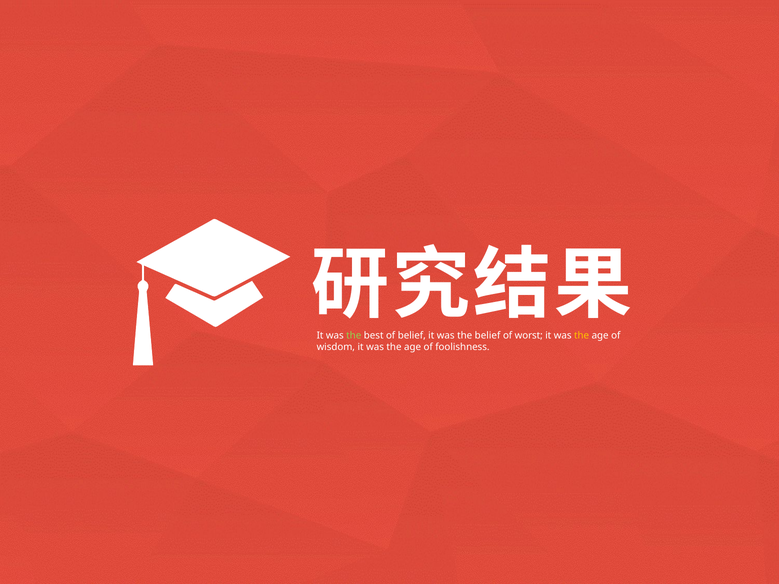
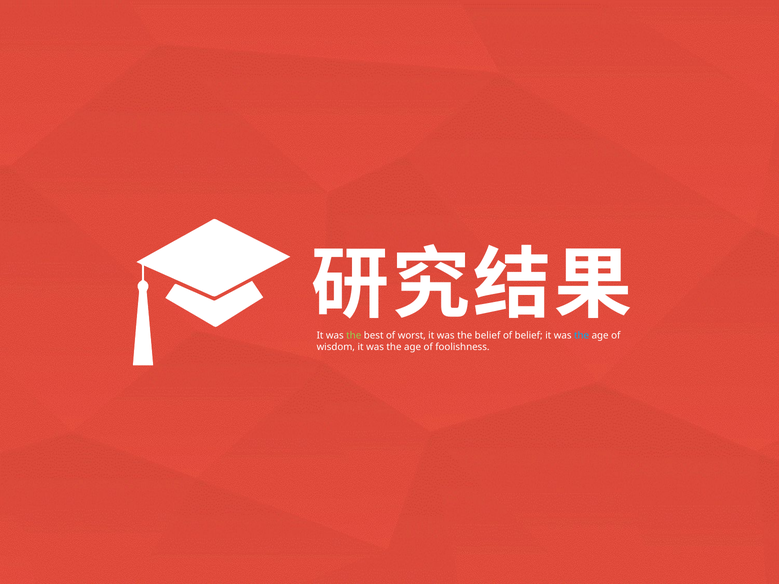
of belief: belief -> worst (412, 336)
of worst: worst -> belief (529, 336)
the colour: yellow -> light blue (582, 336)
